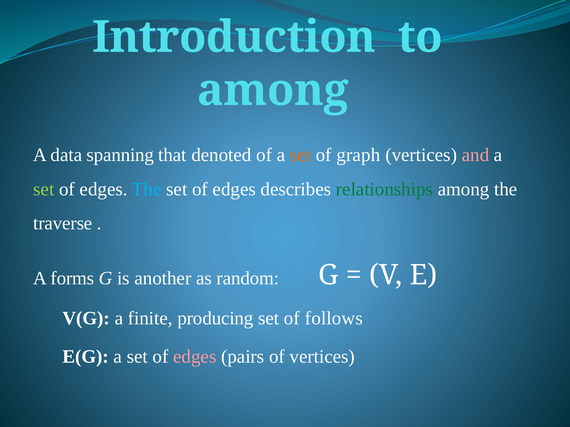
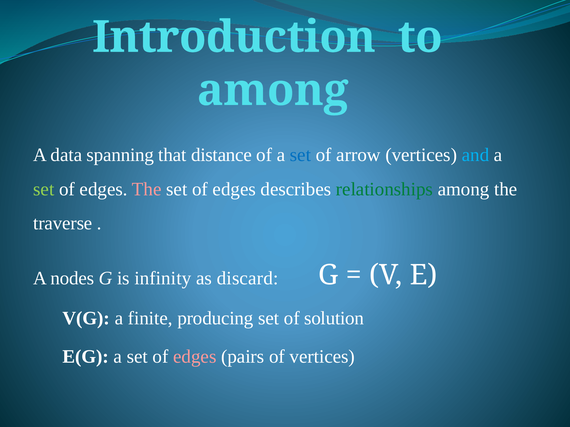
denoted: denoted -> distance (222, 155)
set colour: orange -> blue (300, 155)
graph: graph -> arrow (358, 155)
and colour: pink -> light blue (476, 155)
The colour: light blue -> pink (147, 189)
forms: forms -> nodes (72, 279)
another: another -> infinity (163, 279)
random: random -> discard (248, 279)
follows: follows -> solution (334, 319)
